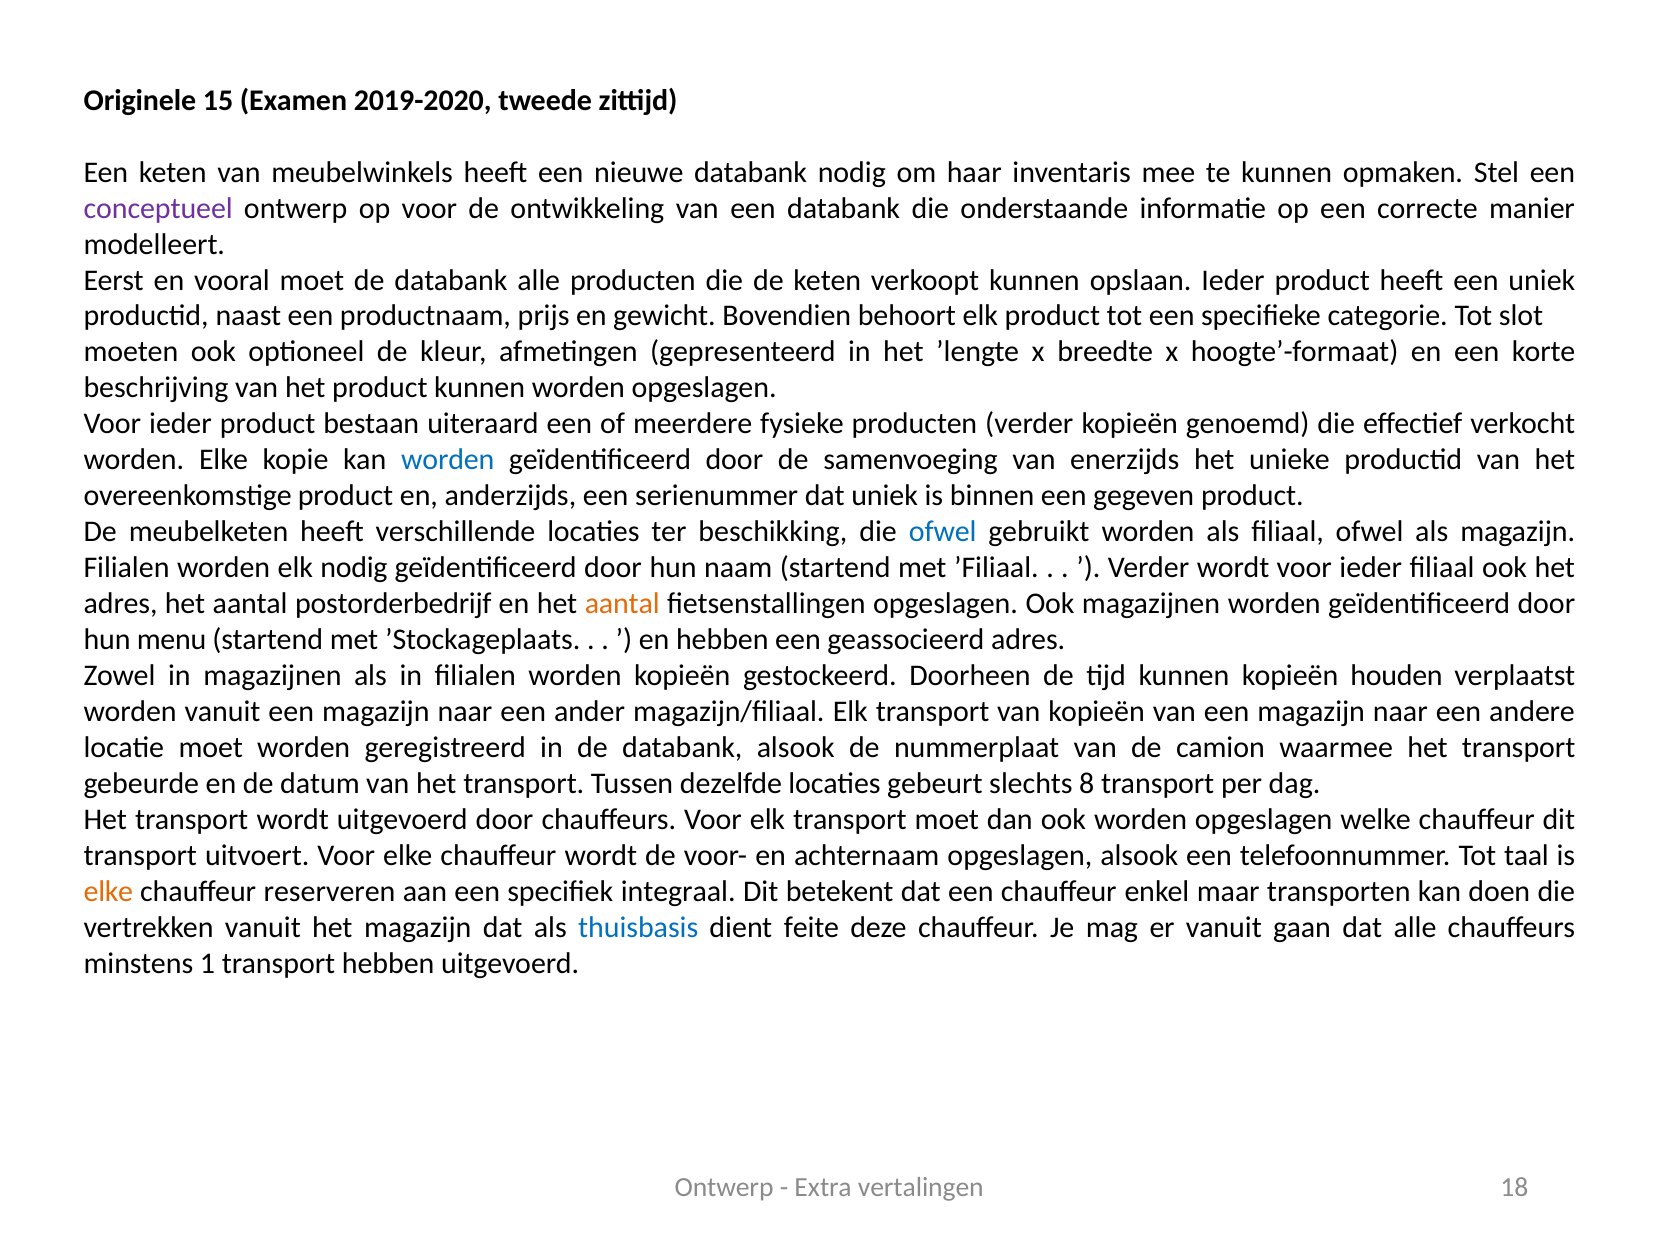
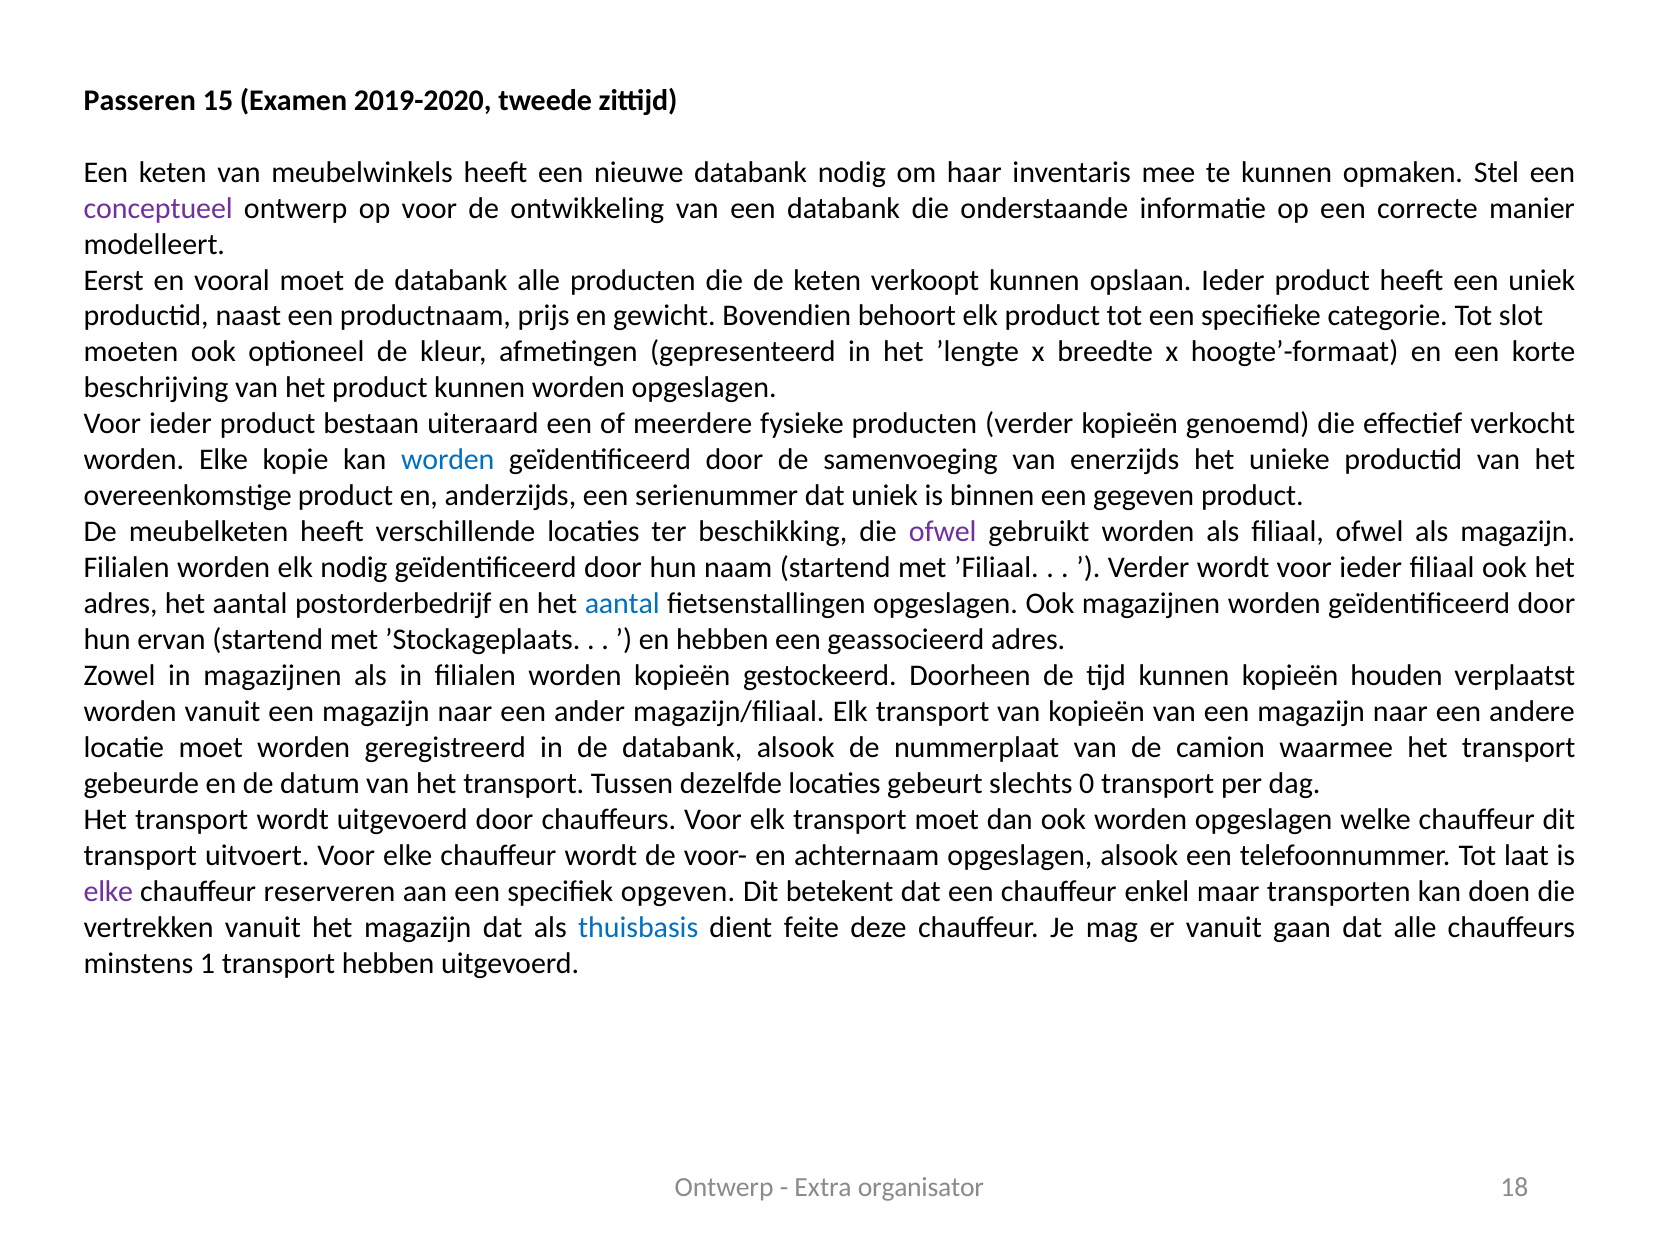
Originele: Originele -> Passeren (140, 100)
ofwel colour: blue -> purple (943, 532)
aantal colour: orange -> blue (622, 604)
menu: menu -> ervan (171, 640)
8: 8 -> 0 (1087, 784)
taal: taal -> laat (1526, 856)
elke colour: orange -> purple (108, 892)
integraal: integraal -> opgeven (678, 892)
vertalingen: vertalingen -> organisator (921, 1188)
